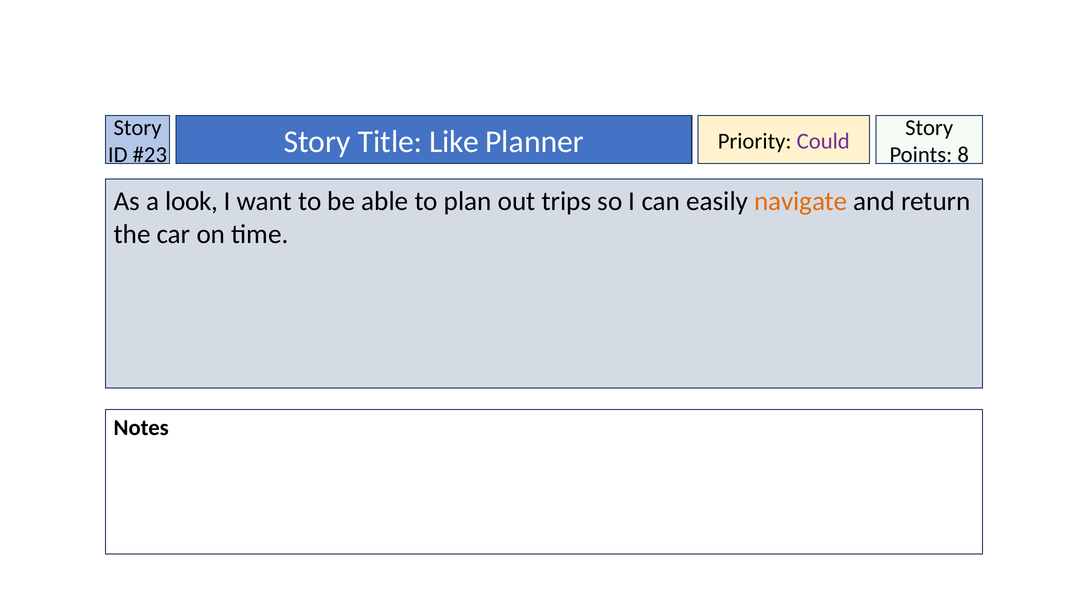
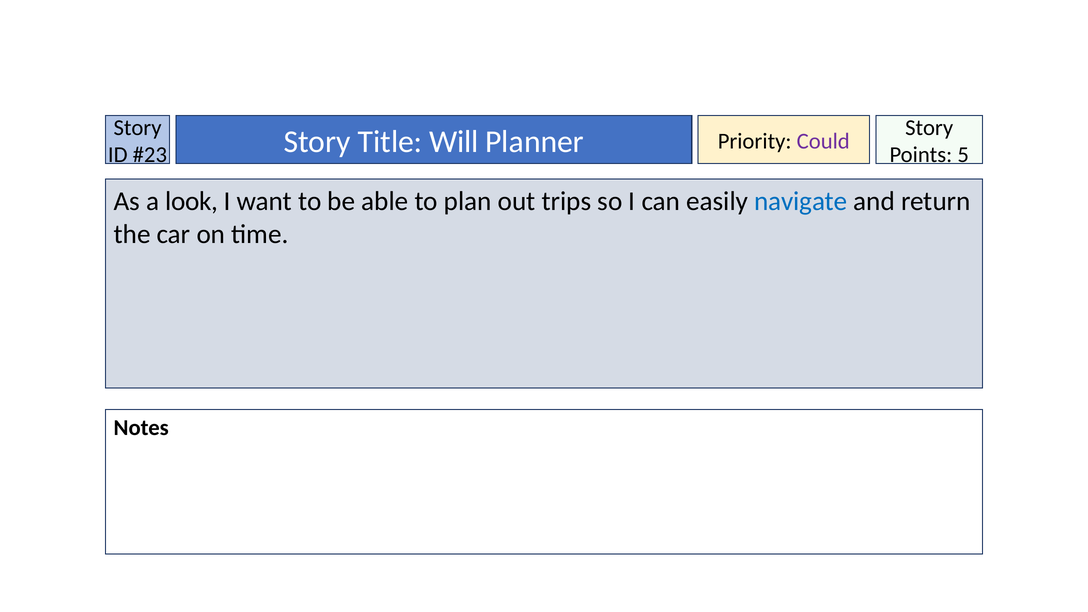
Like: Like -> Will (454, 142)
8: 8 -> 5 (963, 155)
navigate colour: orange -> blue (801, 201)
